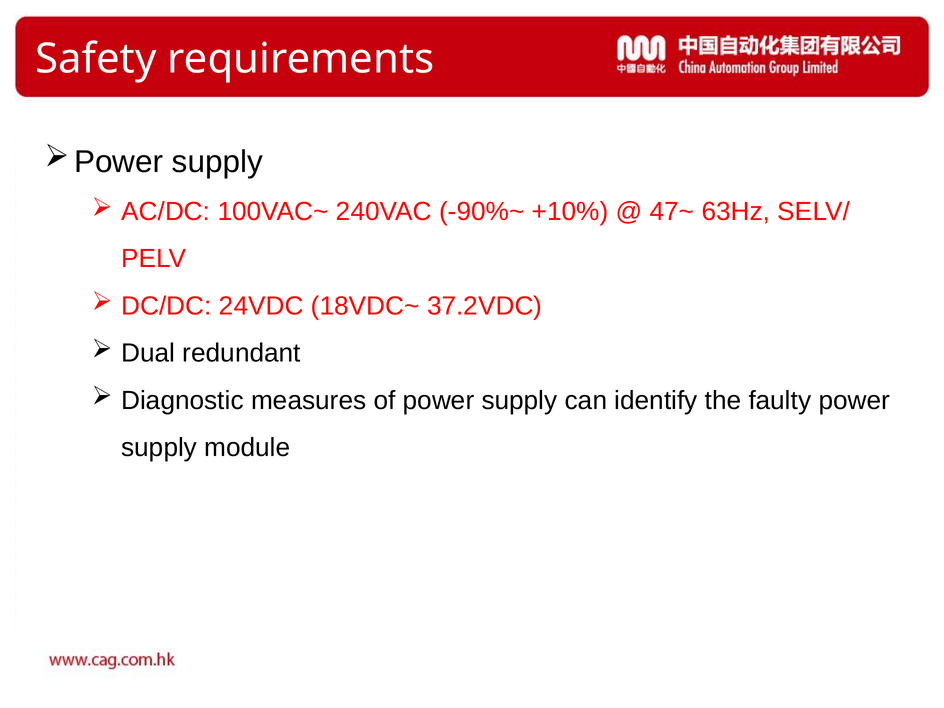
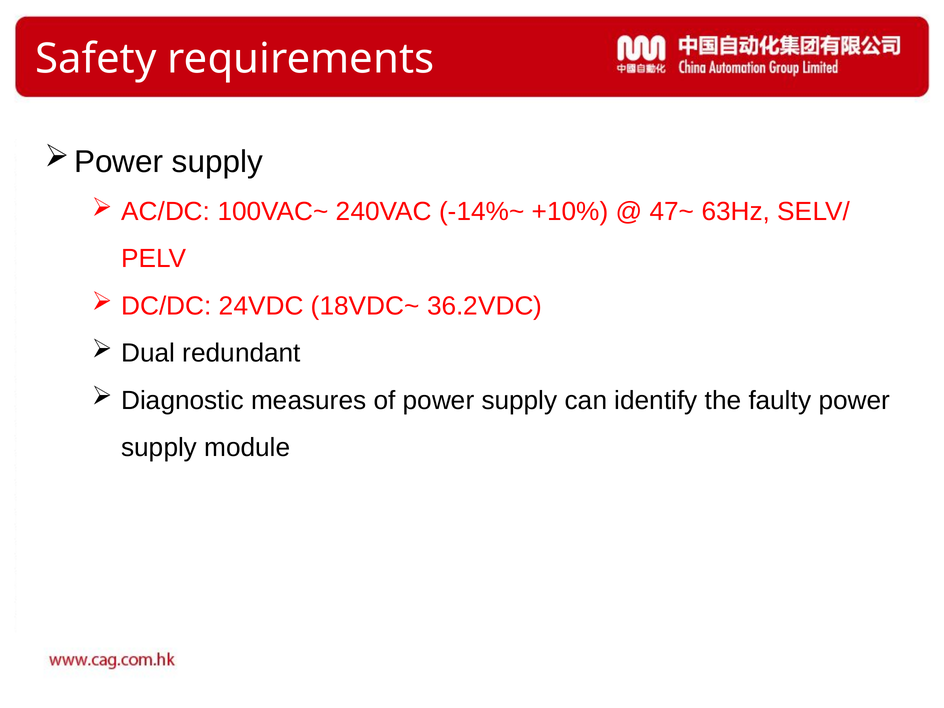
-90%~: -90%~ -> -14%~ (482, 212)
37.2VDC: 37.2VDC -> 36.2VDC (485, 306)
